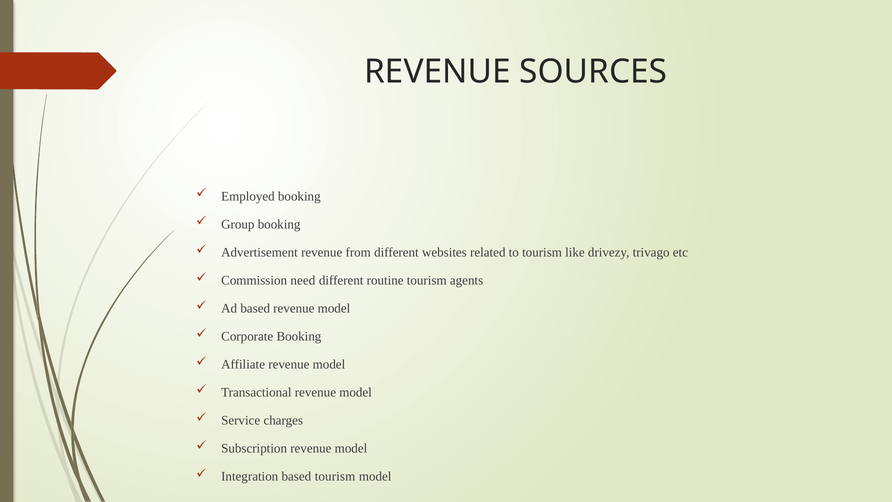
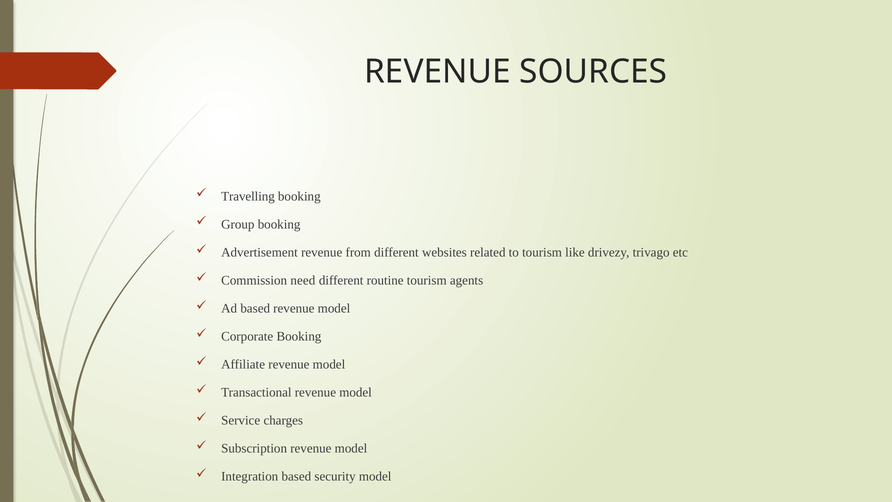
Employed: Employed -> Travelling (248, 196)
based tourism: tourism -> security (335, 476)
